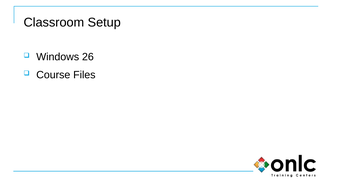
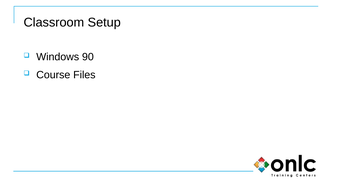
26: 26 -> 90 (88, 57)
